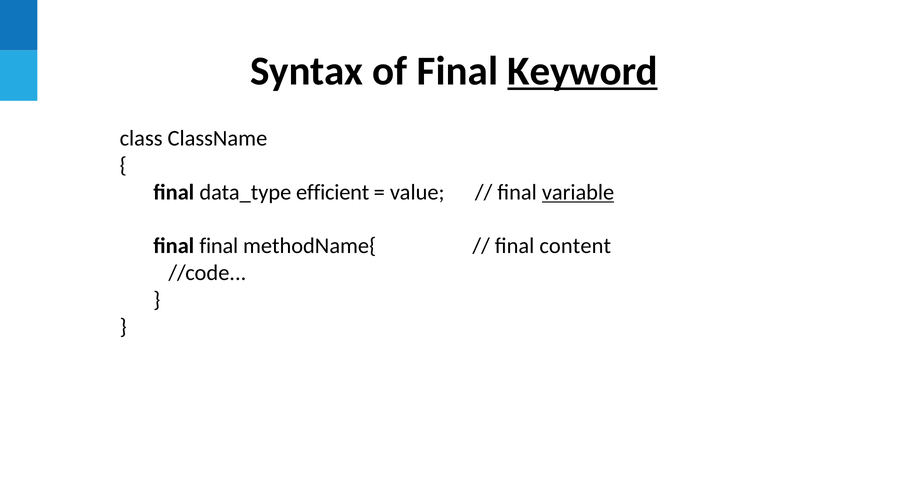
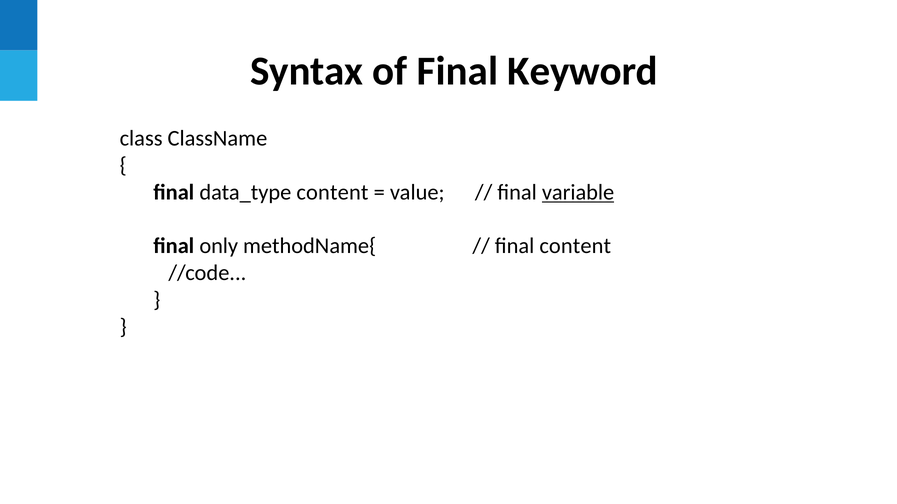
Keyword underline: present -> none (583, 71)
data_type efficient: efficient -> content (332, 193)
final final: final -> only (219, 246)
